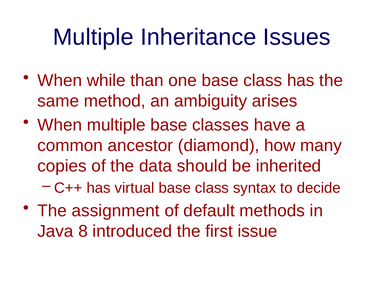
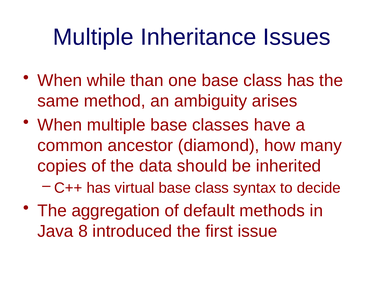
assignment: assignment -> aggregation (116, 211)
